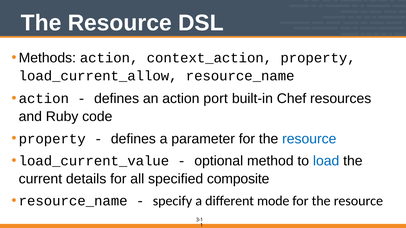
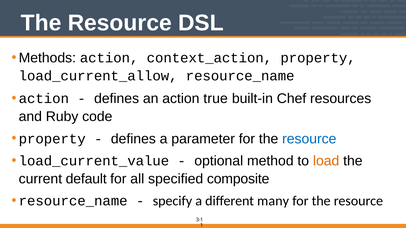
port: port -> true (216, 99)
load colour: blue -> orange (326, 161)
details: details -> default (86, 179)
mode: mode -> many (273, 201)
